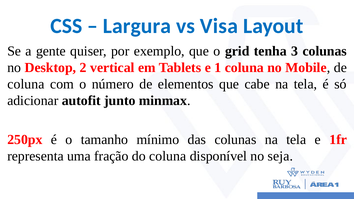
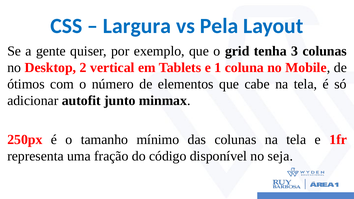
Visa: Visa -> Pela (219, 26)
coluna: coluna -> ótimos (26, 84)
do coluna: coluna -> código (168, 156)
